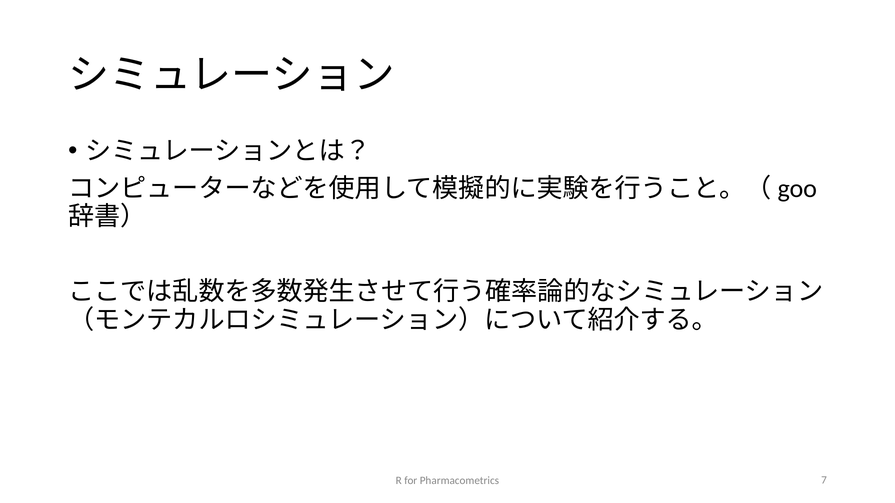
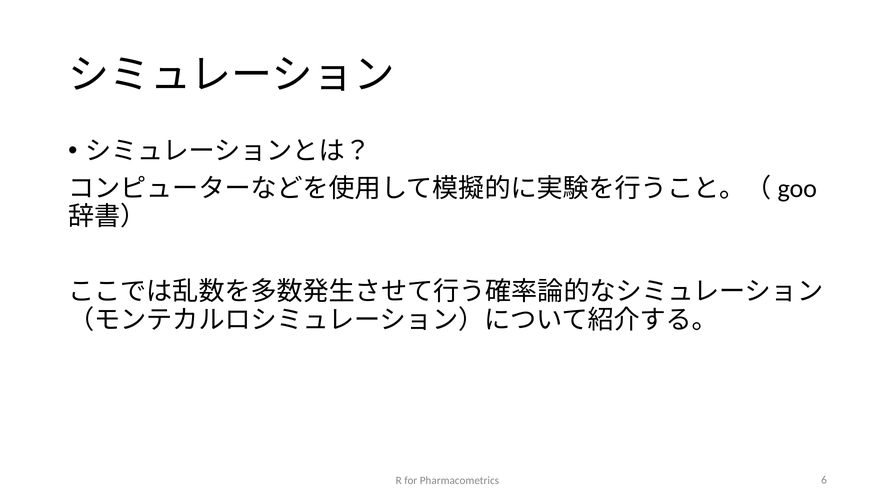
7: 7 -> 6 (824, 481)
